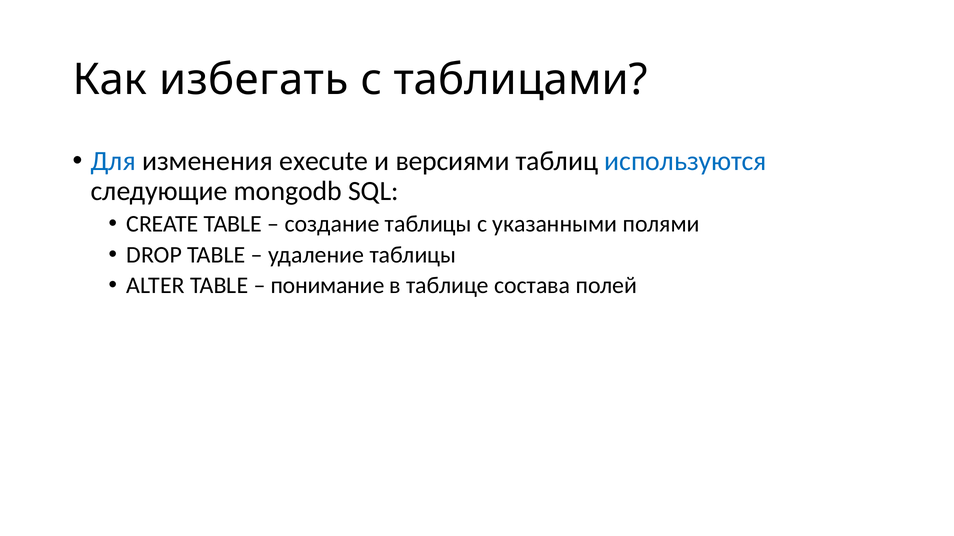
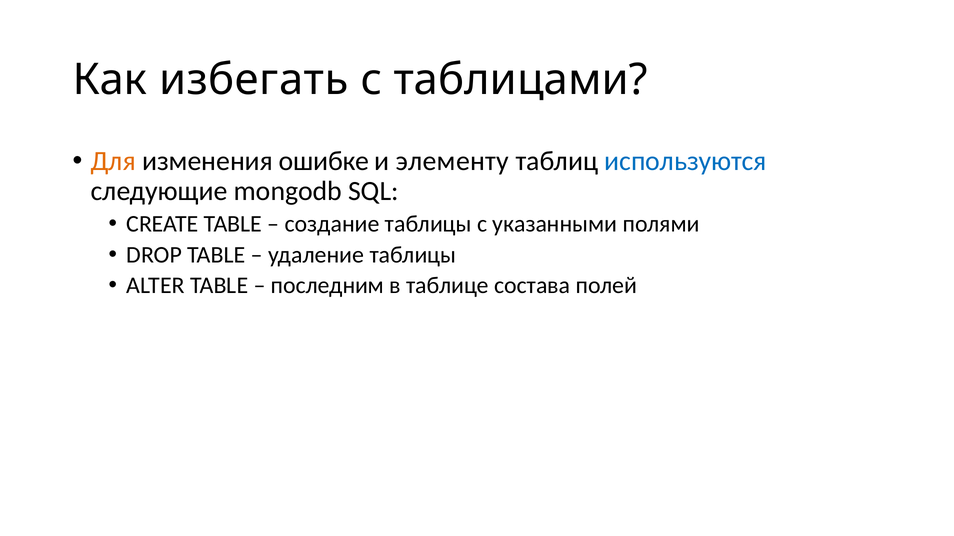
Для colour: blue -> orange (113, 161)
execute: execute -> ошибке (324, 161)
версиями: версиями -> элементу (452, 161)
понимание: понимание -> последним (327, 286)
